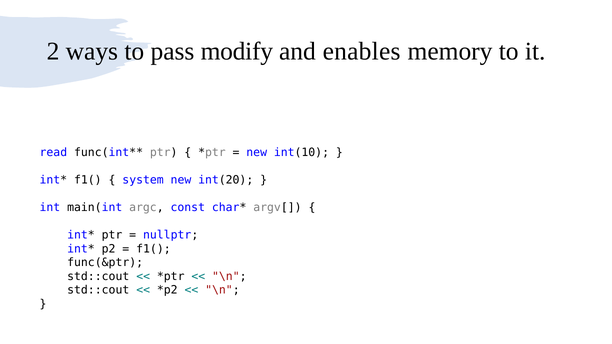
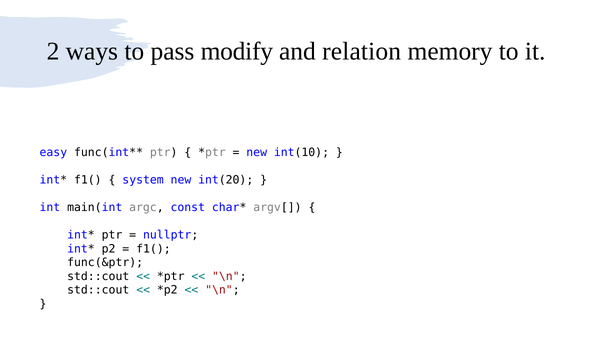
enables: enables -> relation (362, 51)
read: read -> easy (53, 153)
